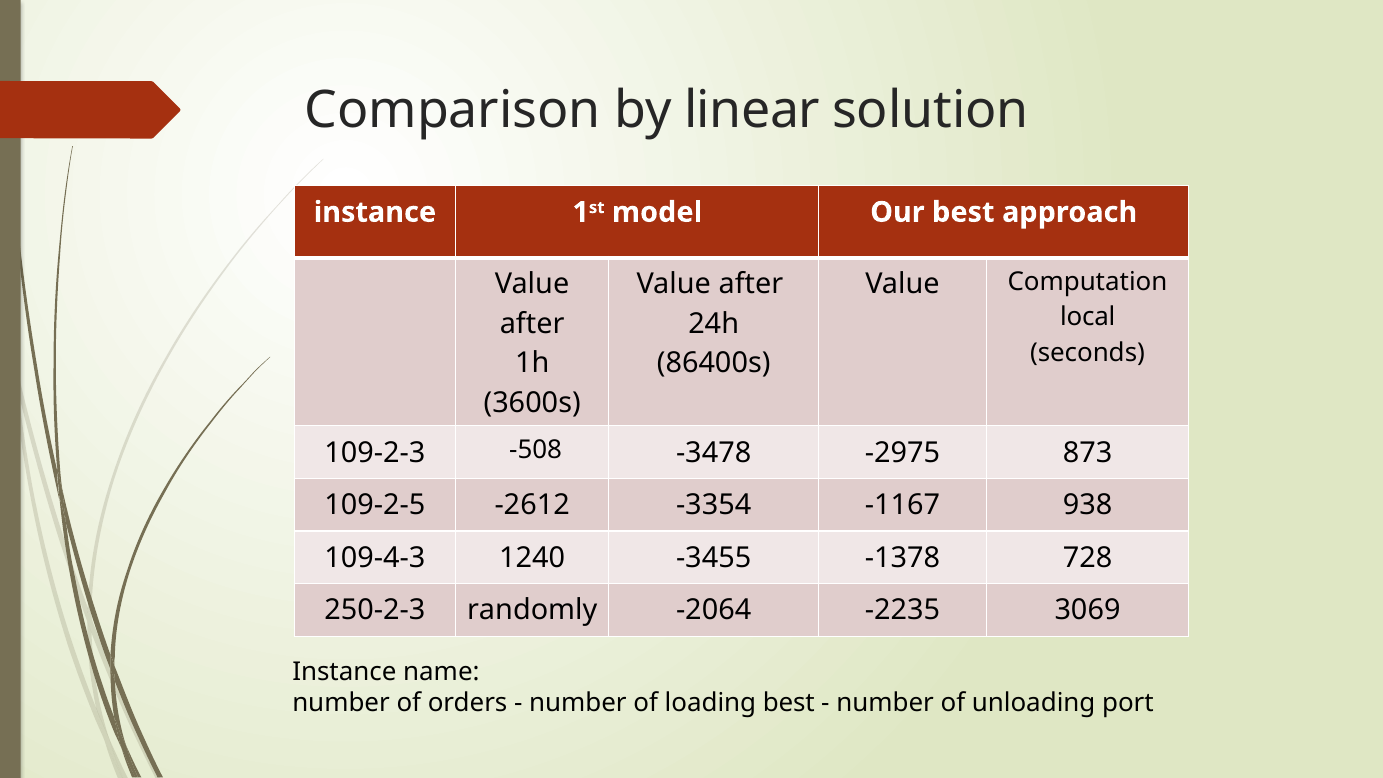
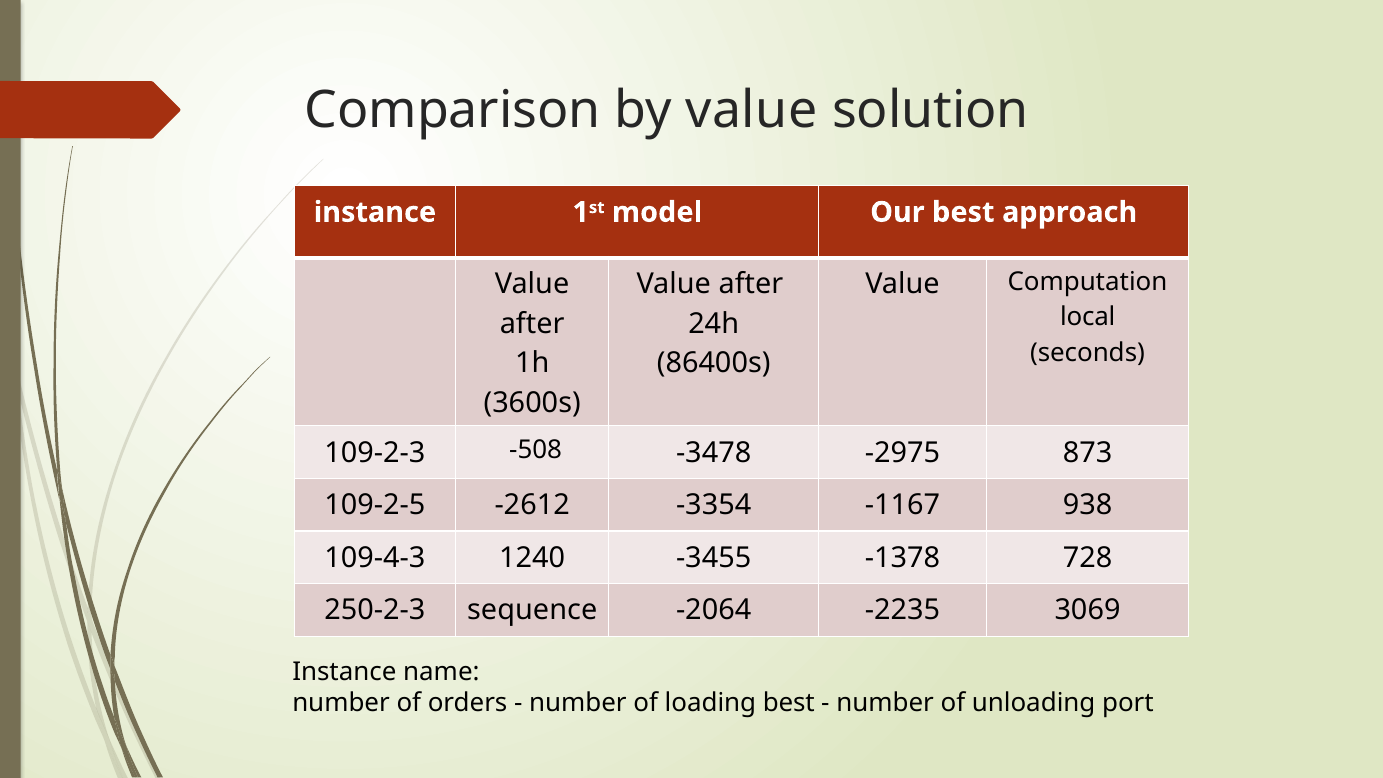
by linear: linear -> value (752, 111)
randomly: randomly -> sequence (532, 610)
